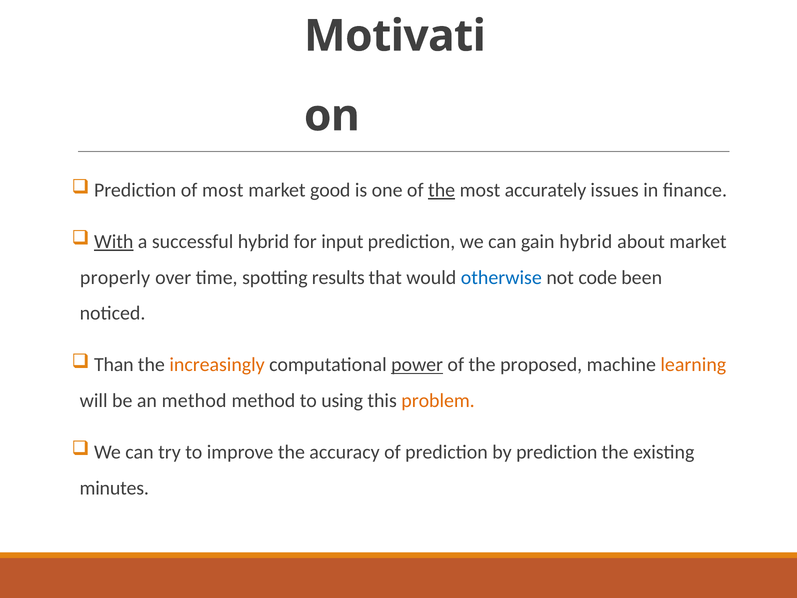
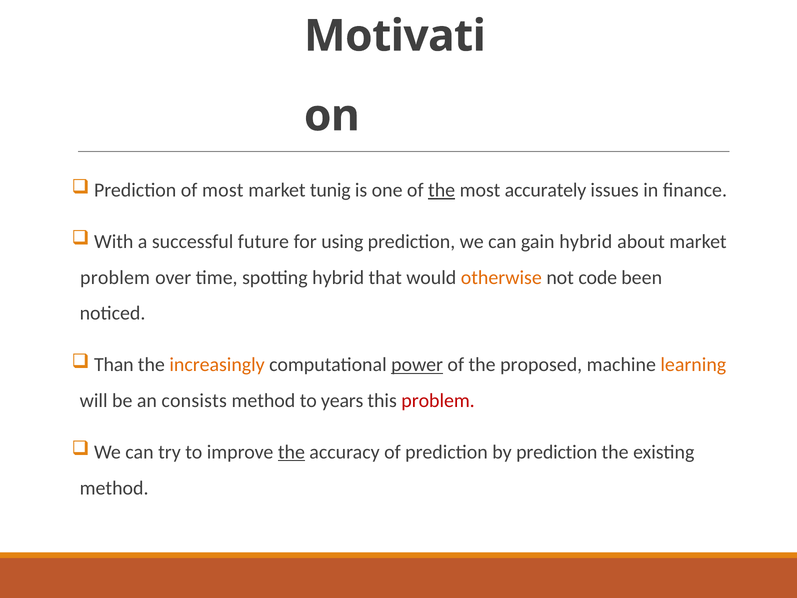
good: good -> tunig (330, 190)
With underline: present -> none (114, 242)
successful hybrid: hybrid -> future (263, 242)
input: input -> using (342, 242)
properly: properly -> problem (115, 277)
spotting results: results -> hybrid (338, 277)
otherwise colour: blue -> orange (501, 277)
an method: method -> consists (194, 400)
using: using -> years (342, 400)
problem colour: orange -> red (438, 400)
the underline: none -> present (291, 452)
minutes: minutes -> method (114, 488)
